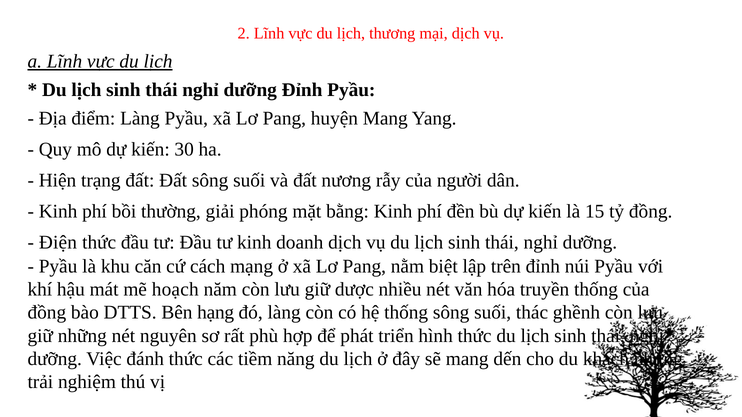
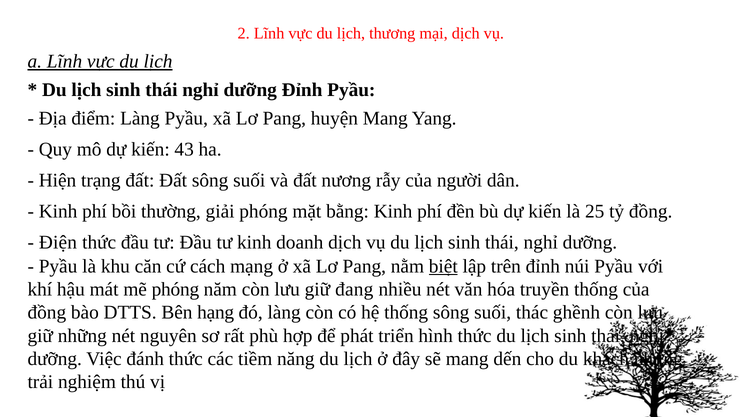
30: 30 -> 43 (184, 150)
15: 15 -> 25 (595, 212)
biệt underline: none -> present (443, 266)
mẽ hoạch: hoạch -> phóng (175, 290)
dược: dược -> đang (354, 290)
